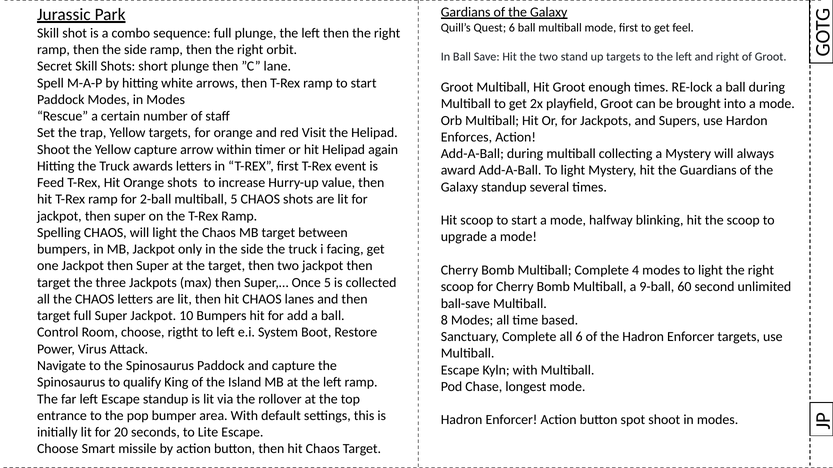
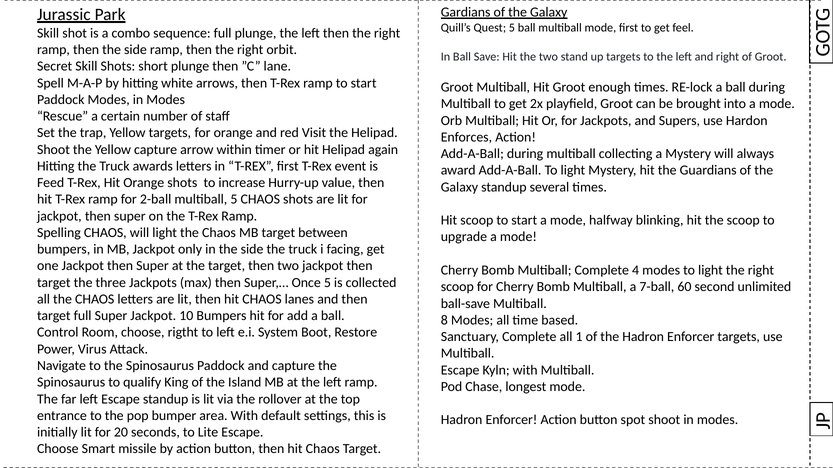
Quest 6: 6 -> 5 (512, 28)
9-ball: 9-ball -> 7-ball (657, 287)
all 6: 6 -> 1 (579, 337)
